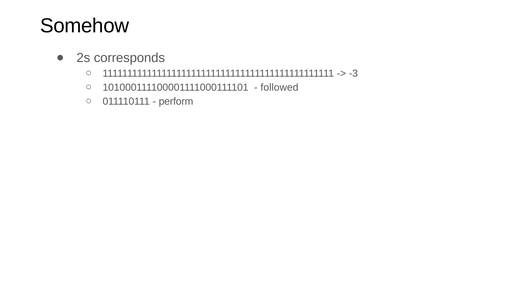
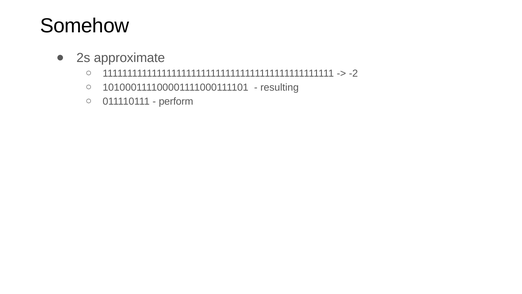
corresponds: corresponds -> approximate (129, 58)
-3: -3 -> -2 (353, 73)
followed: followed -> resulting (280, 87)
